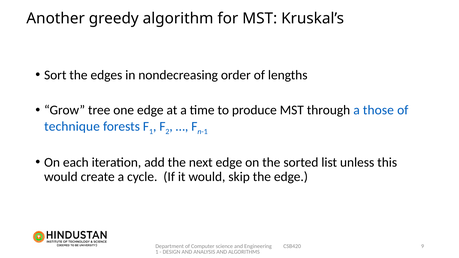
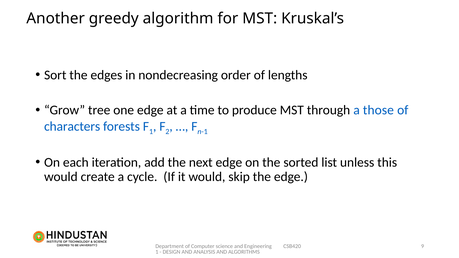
technique: technique -> characters (72, 126)
